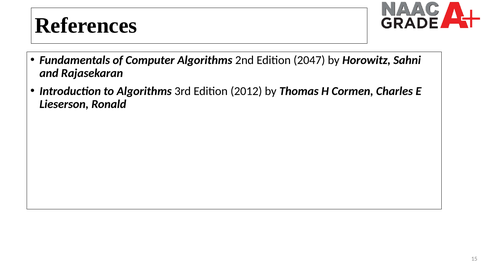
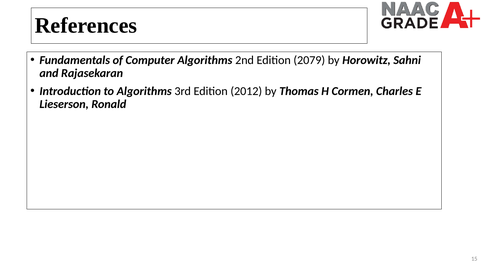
2047: 2047 -> 2079 (309, 60)
